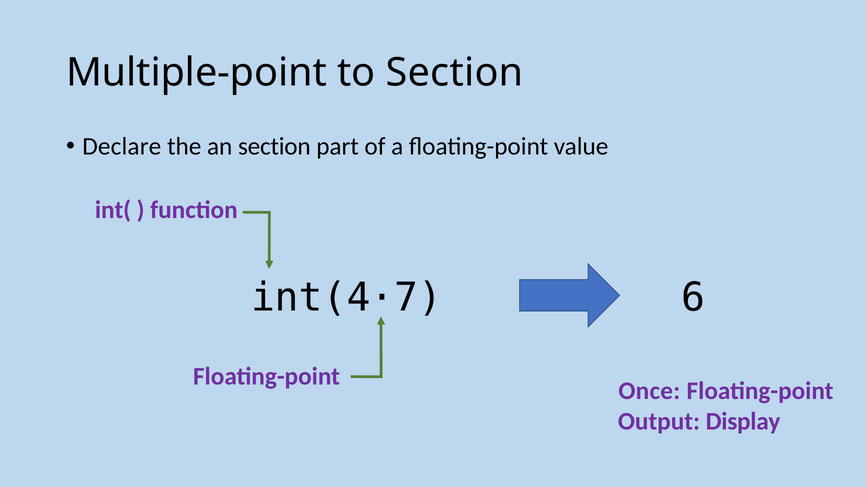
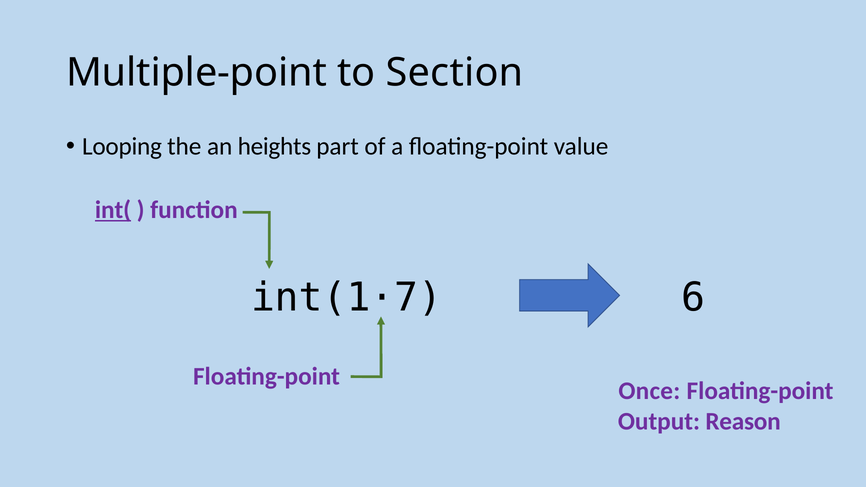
Declare: Declare -> Looping (122, 146)
an section: section -> heights (274, 146)
int( underline: none -> present (113, 210)
int(4·7: int(4·7 -> int(1·7 (347, 298)
Display: Display -> Reason (743, 421)
